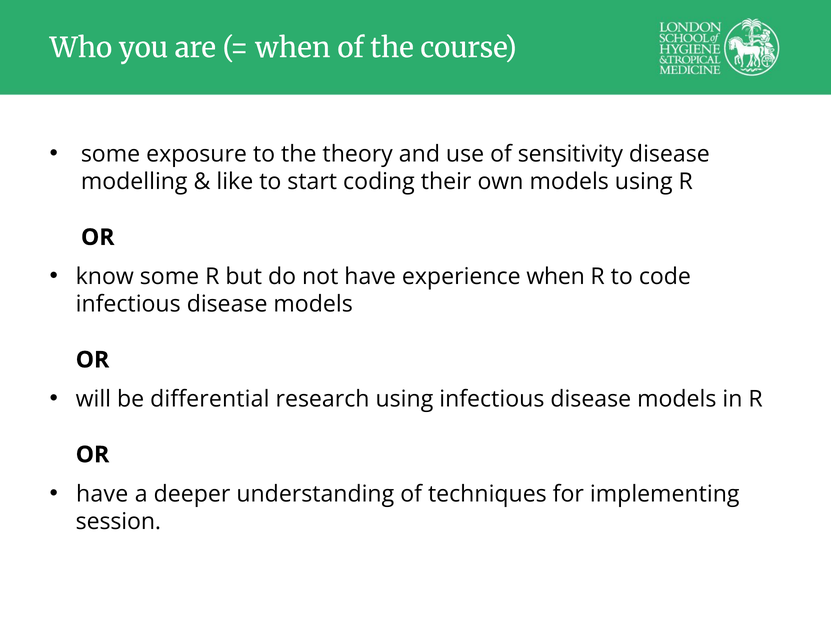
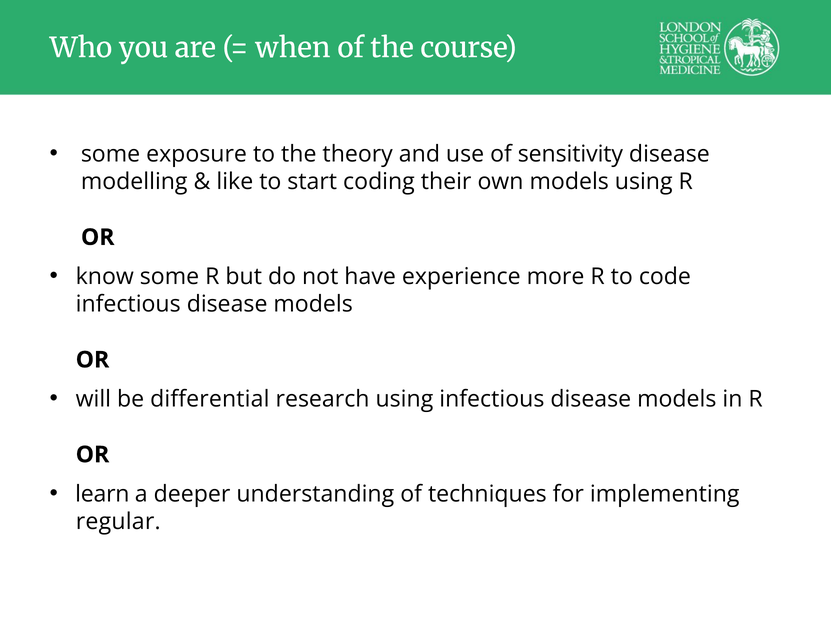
experience when: when -> more (555, 276)
have: have -> learn (102, 493)
session: session -> regular (118, 521)
